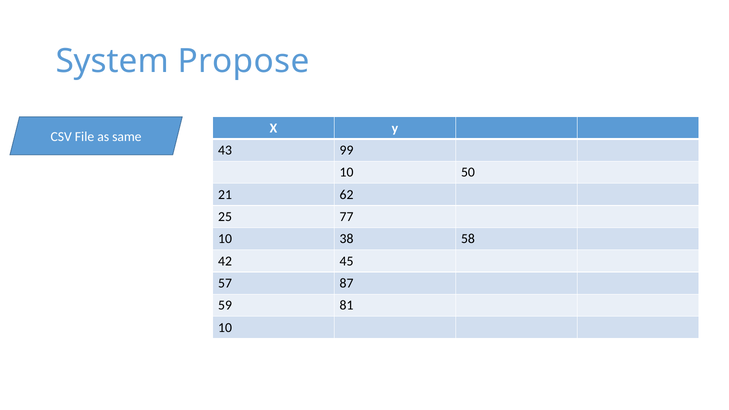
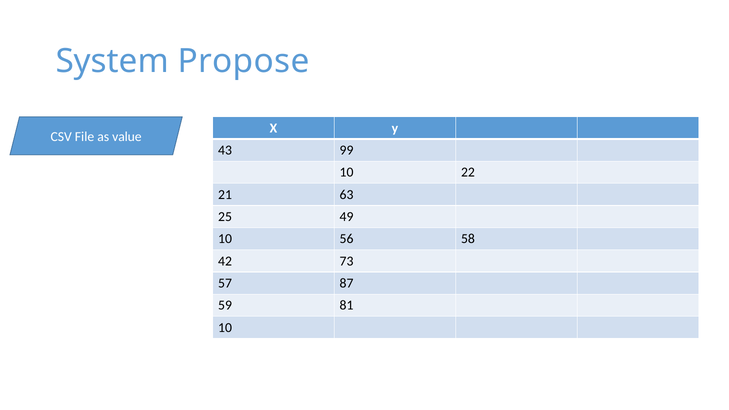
same: same -> value (127, 137)
50: 50 -> 22 (468, 172)
62: 62 -> 63 (347, 195)
77: 77 -> 49 (347, 217)
38: 38 -> 56 (347, 239)
45: 45 -> 73 (347, 261)
